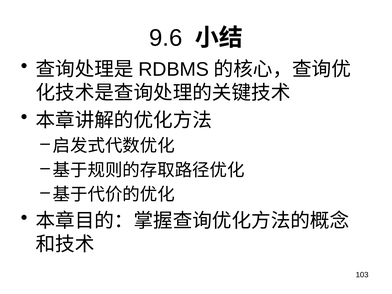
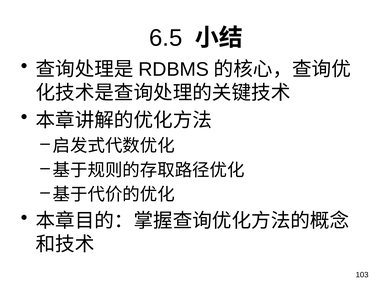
9.6: 9.6 -> 6.5 (166, 38)
